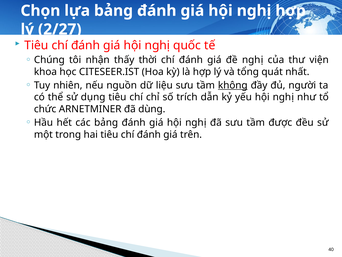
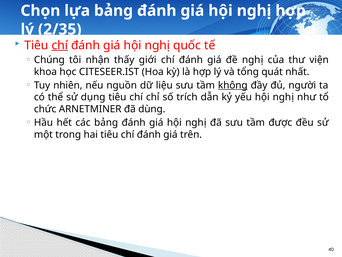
2/27: 2/27 -> 2/35 (60, 29)
chí underline: none -> present (60, 45)
thời: thời -> giới (148, 60)
